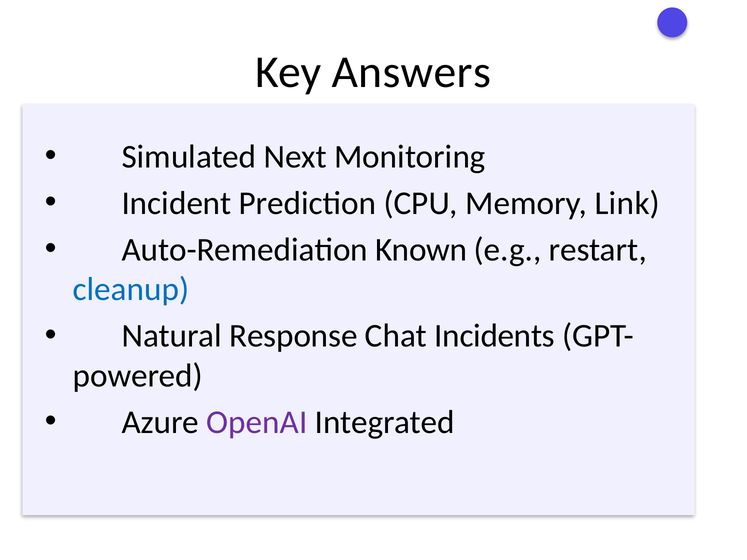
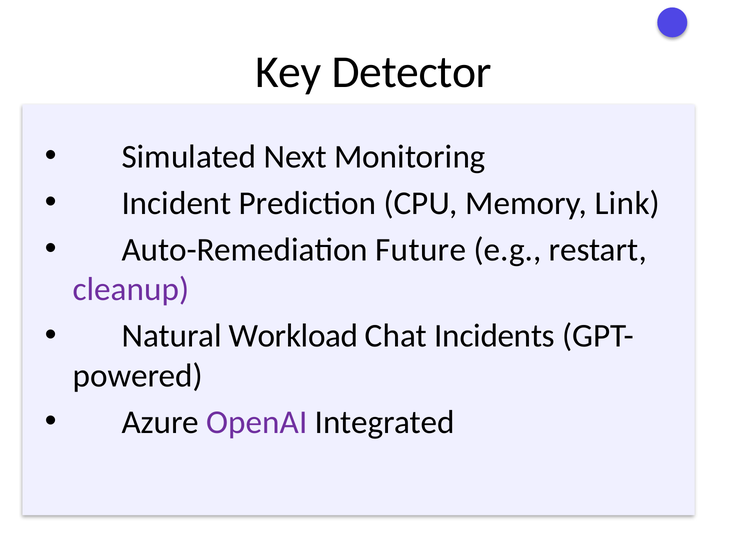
Answers: Answers -> Detector (412, 72)
Known: Known -> Future (421, 250)
cleanup colour: blue -> purple (131, 290)
Response: Response -> Workload (293, 336)
